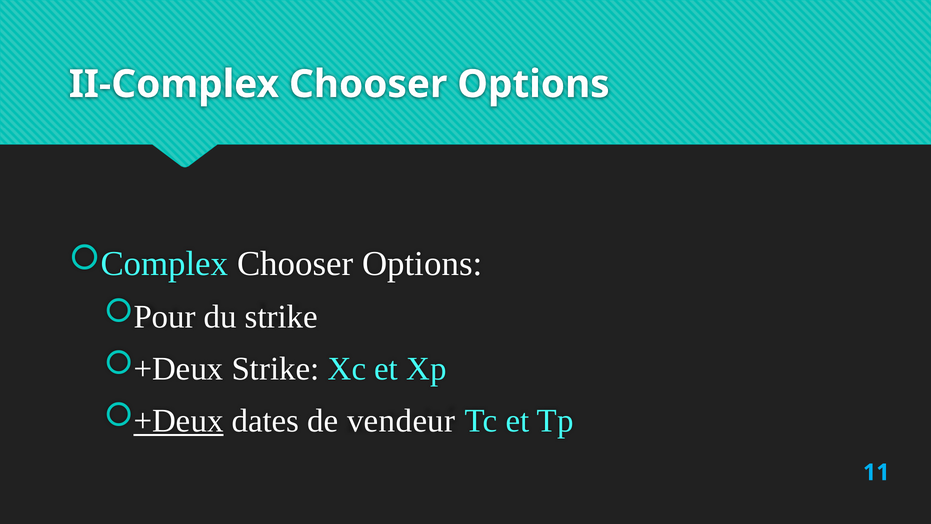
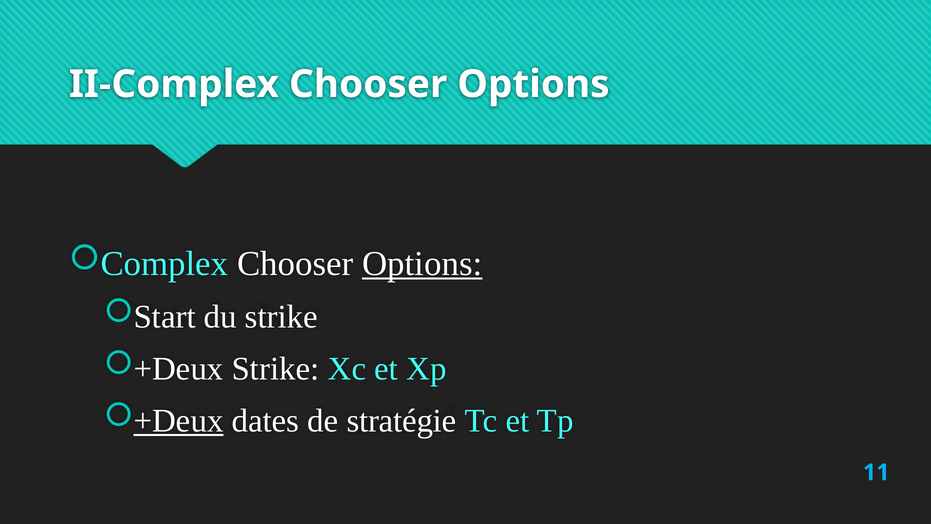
Options underline: none -> present (422, 264)
Pour: Pour -> Start (165, 317)
vendeur: vendeur -> stratégie (401, 420)
